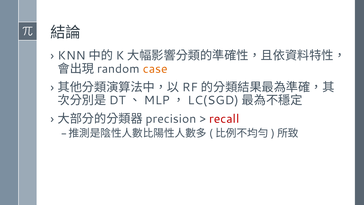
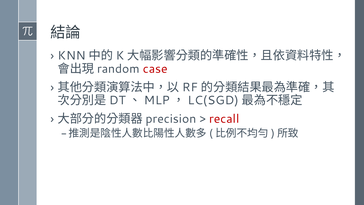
case colour: orange -> red (155, 69)
